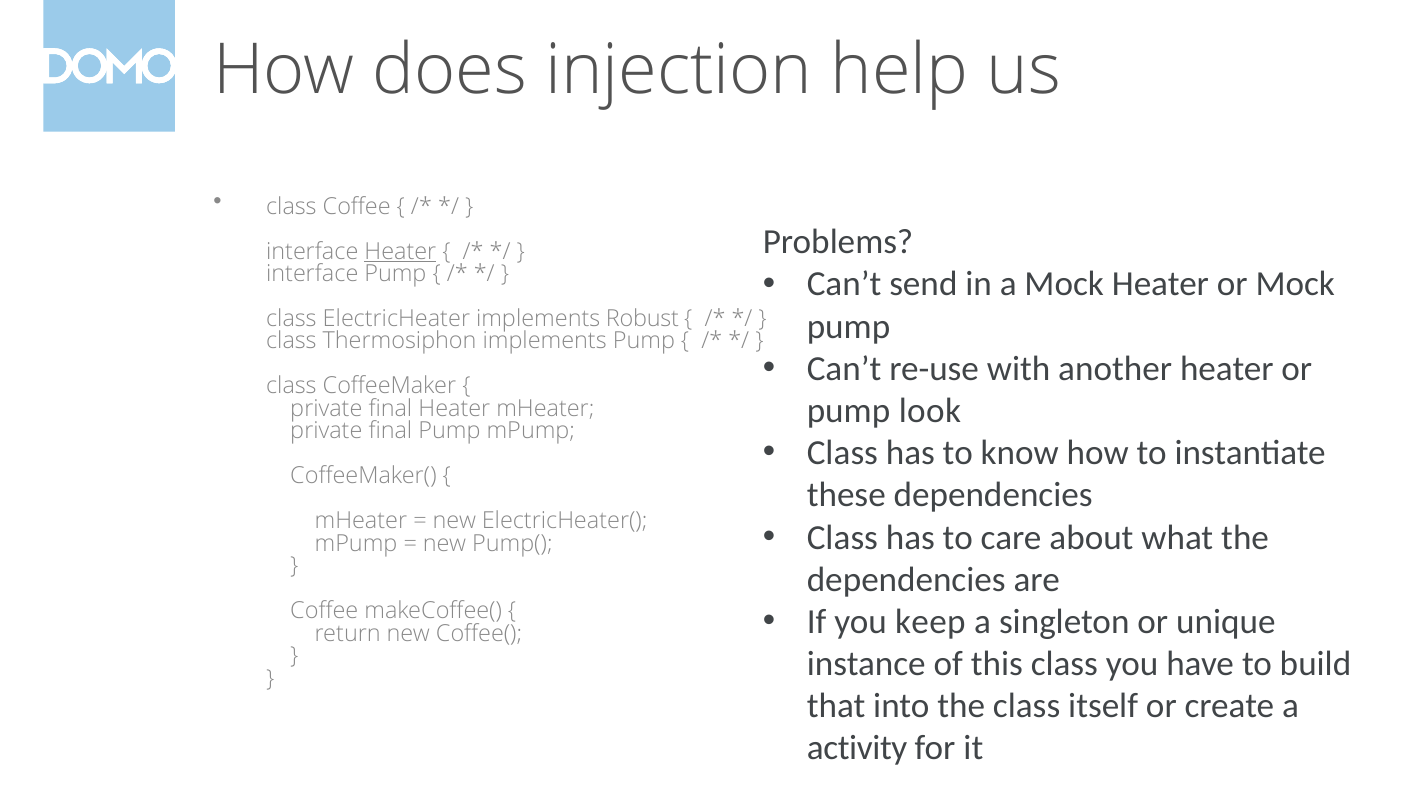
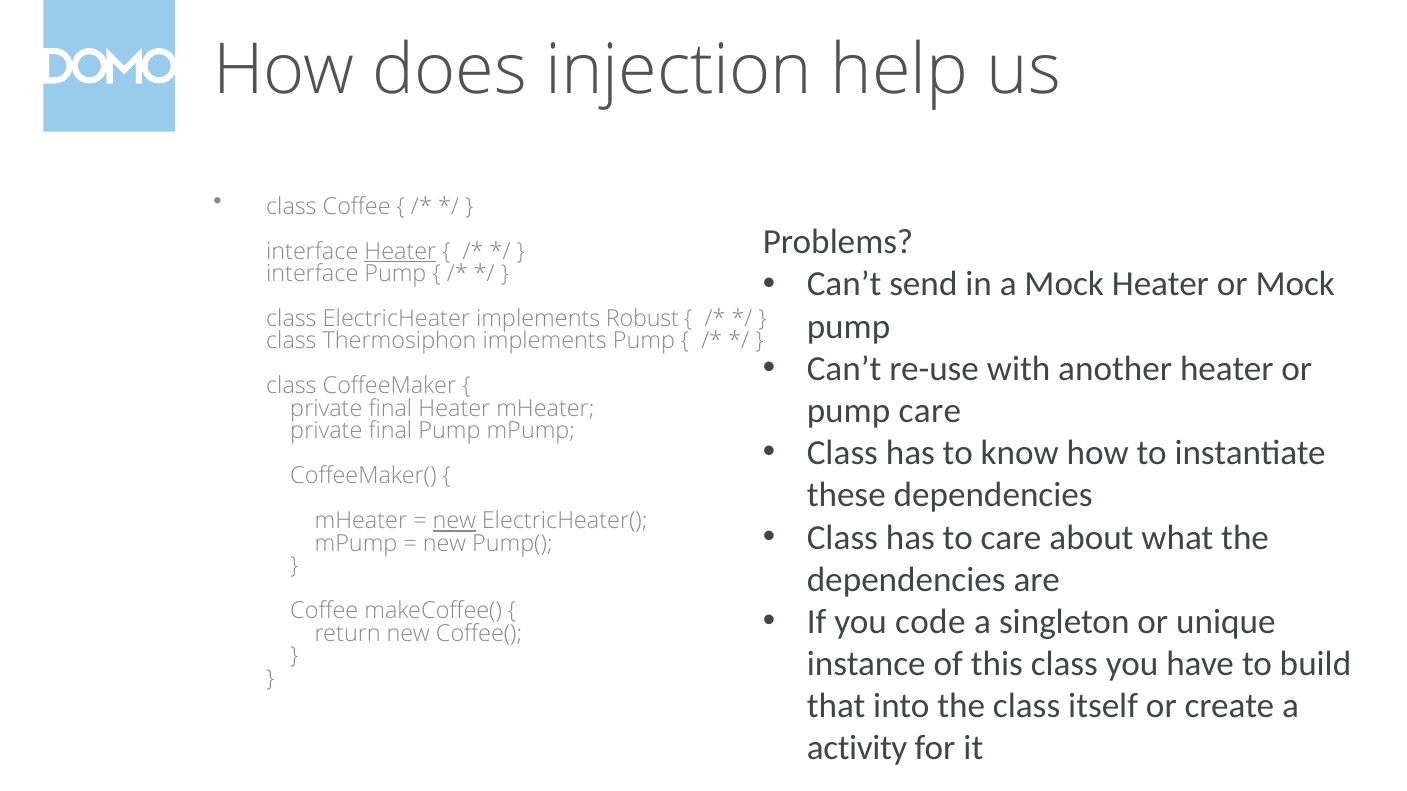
pump look: look -> care (930, 411)
new underline: none -> present (454, 521)
keep: keep -> code (930, 622)
